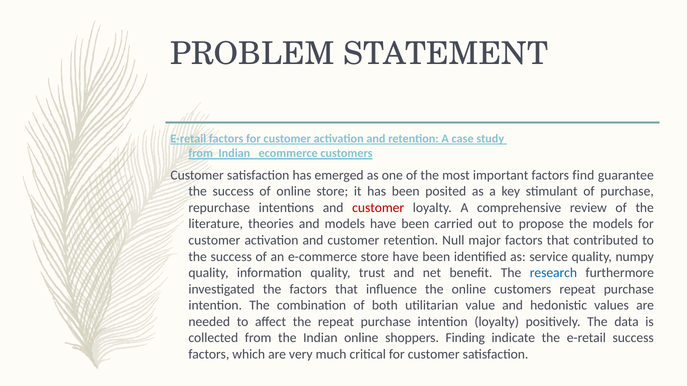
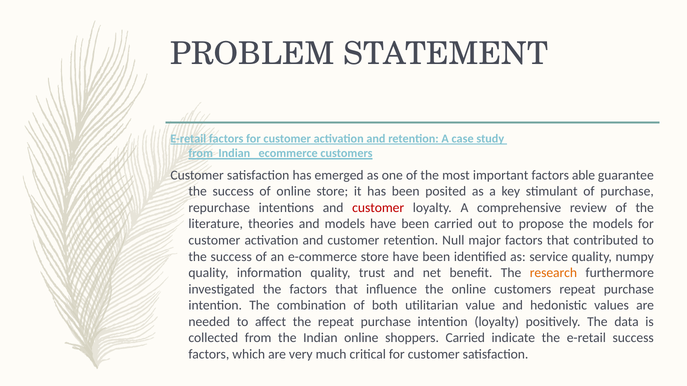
find: find -> able (584, 175)
research colour: blue -> orange (553, 273)
shoppers Finding: Finding -> Carried (465, 338)
